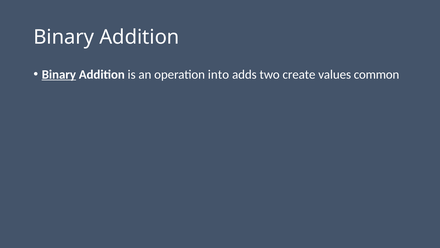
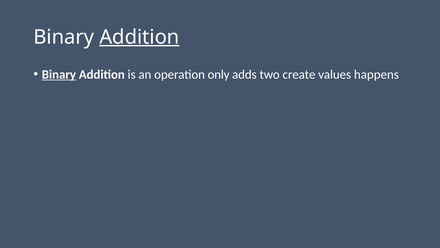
Addition underline: none -> present (139, 37)
into: into -> only (219, 74)
common: common -> happens (376, 74)
